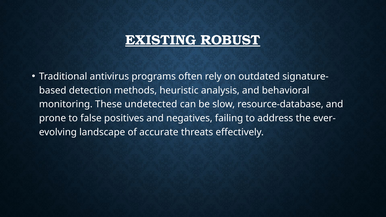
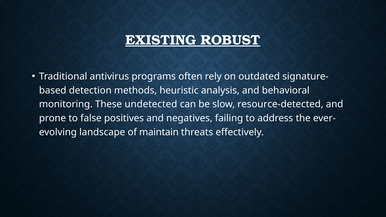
resource-database: resource-database -> resource-detected (280, 104)
accurate: accurate -> maintain (159, 132)
